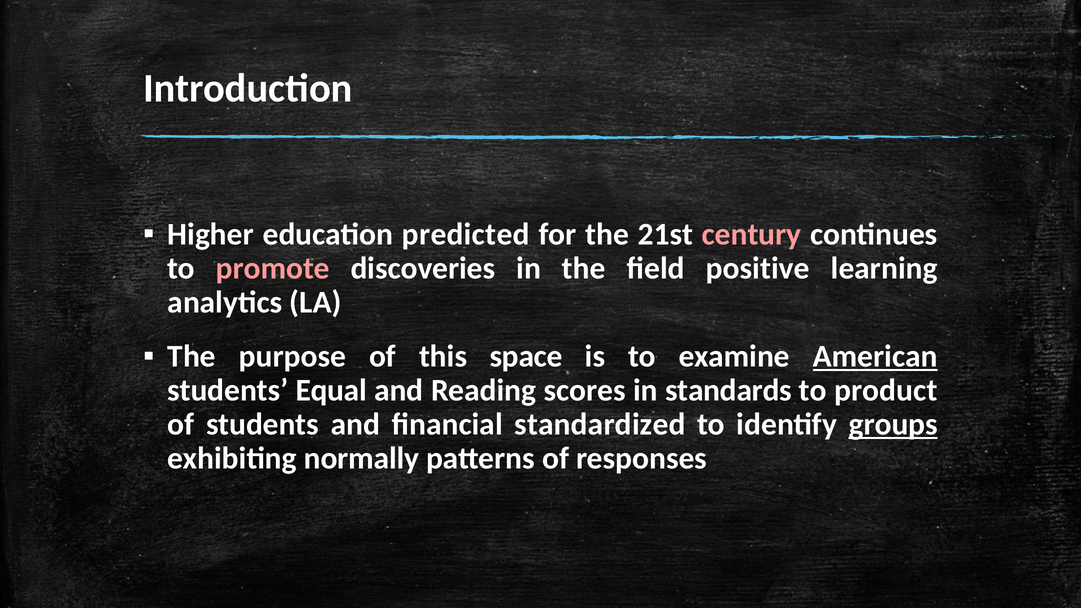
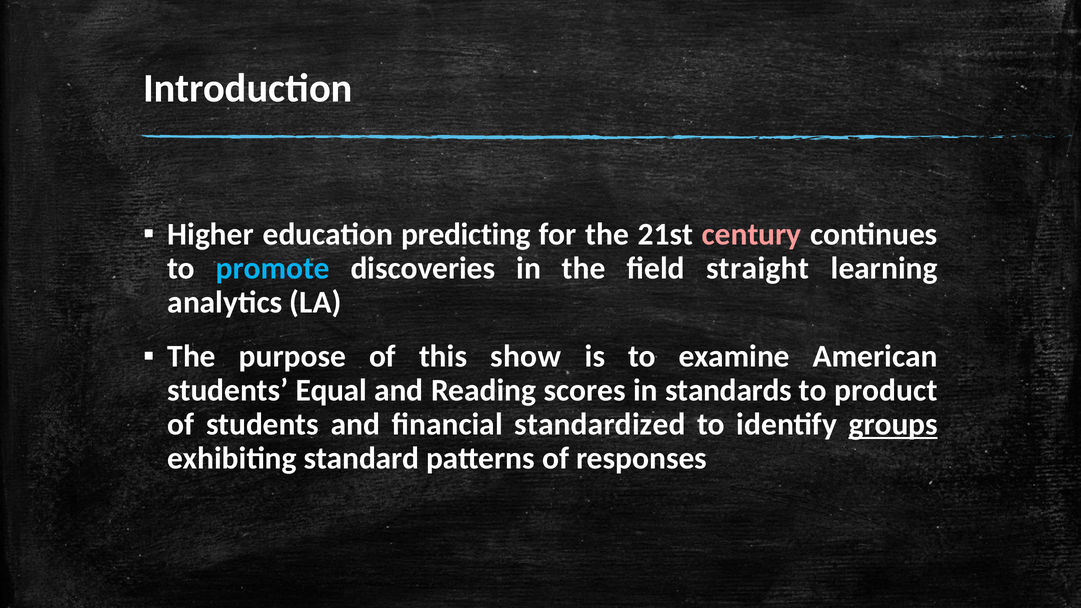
predicted: predicted -> predicting (466, 234)
promote colour: pink -> light blue (273, 268)
positive: positive -> straight (758, 268)
space: space -> show (526, 357)
American underline: present -> none (875, 357)
normally: normally -> standard (361, 459)
